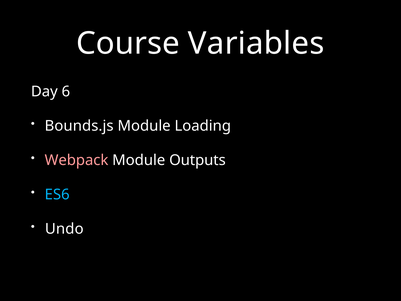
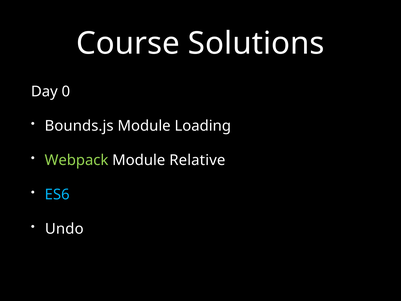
Variables: Variables -> Solutions (256, 43)
6: 6 -> 0 (66, 91)
Webpack colour: pink -> light green (77, 160)
Outputs: Outputs -> Relative (197, 160)
